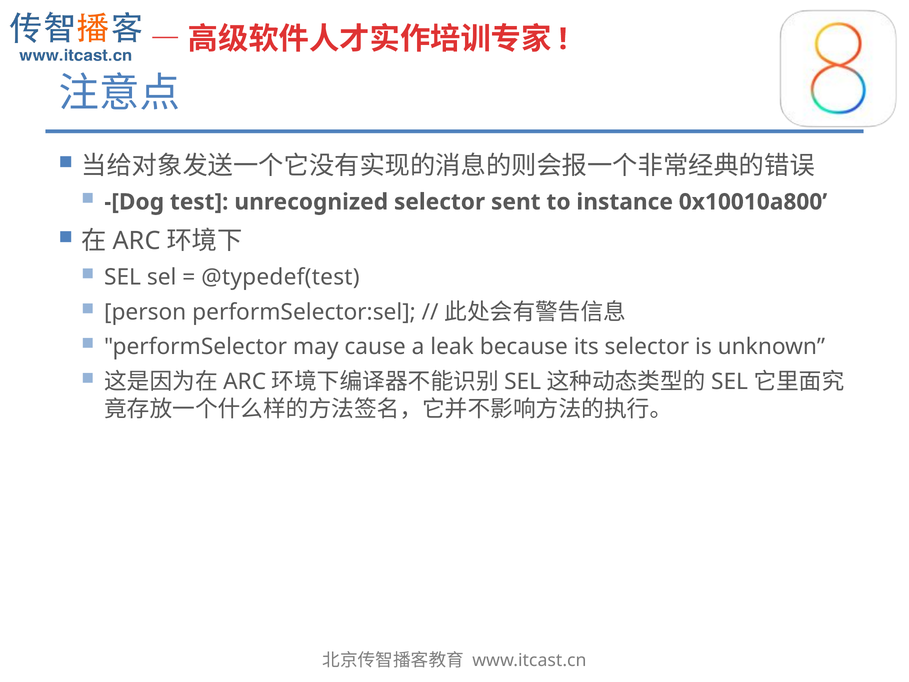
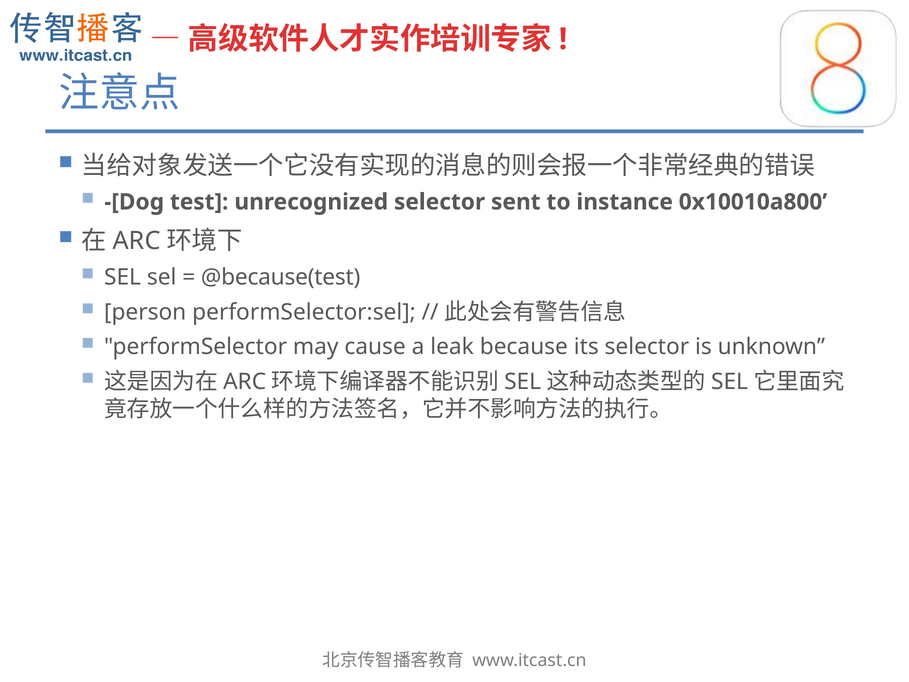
@typedef(test: @typedef(test -> @because(test (281, 277)
